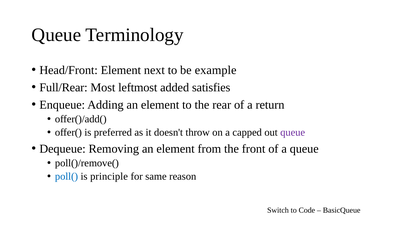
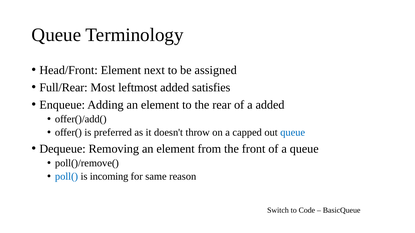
example: example -> assigned (216, 70)
a return: return -> added (270, 105)
queue colour: purple -> blue (293, 133)
principle: principle -> incoming (109, 177)
